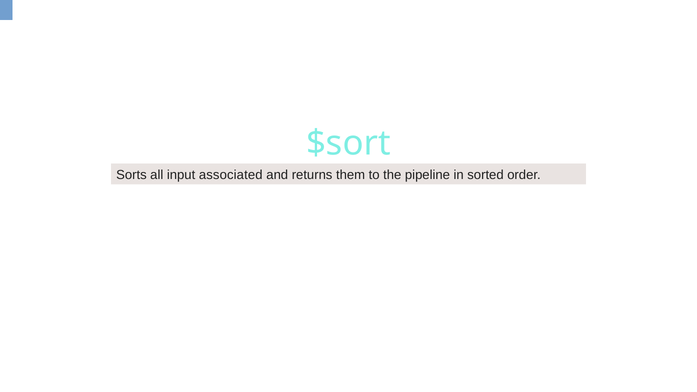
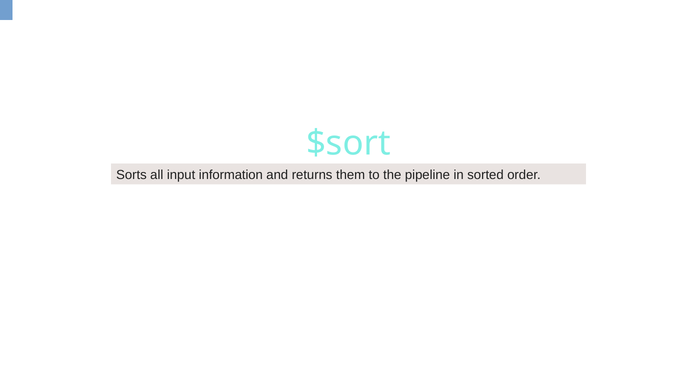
associated: associated -> information (231, 175)
